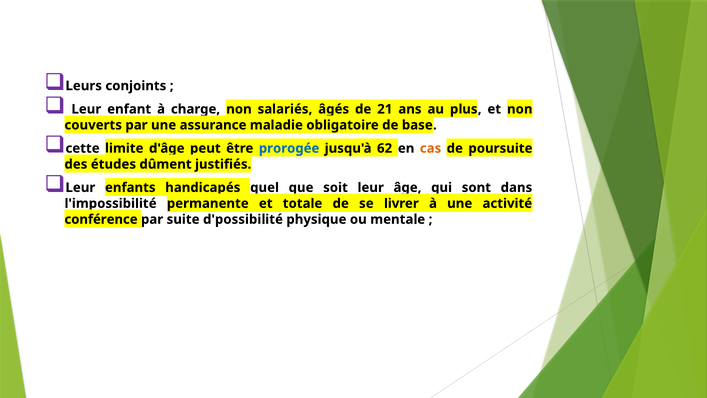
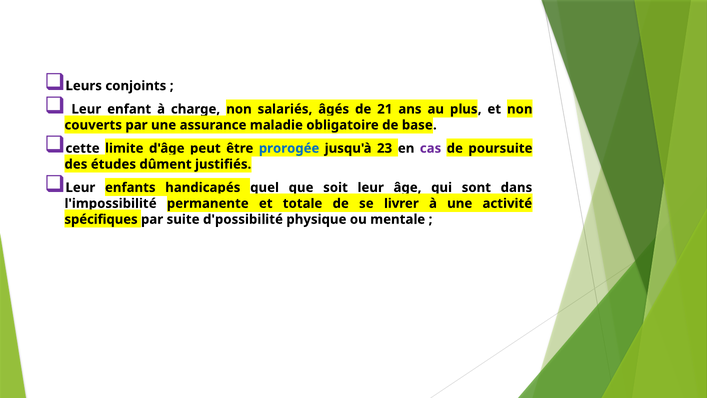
62: 62 -> 23 (385, 148)
cas colour: orange -> purple (431, 148)
conférence: conférence -> spécifiques (101, 219)
